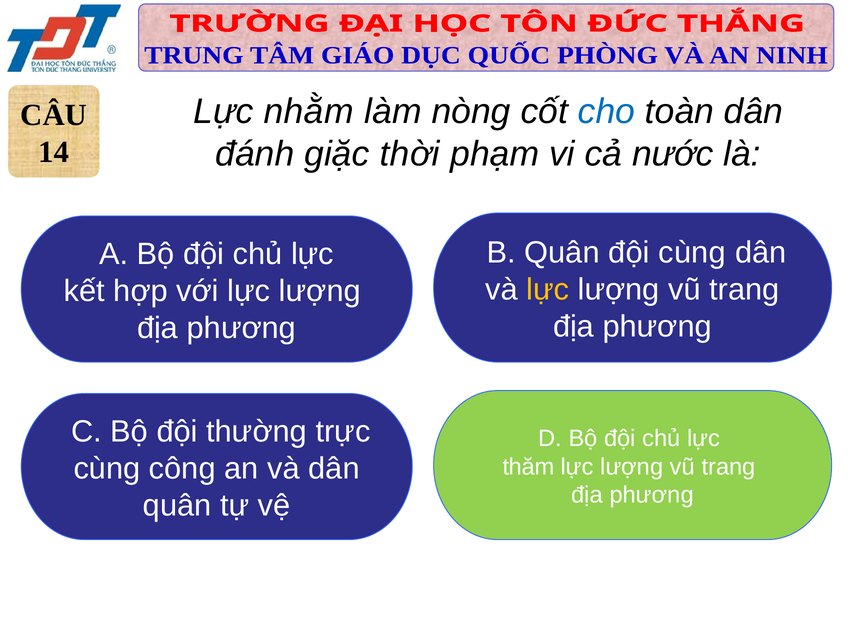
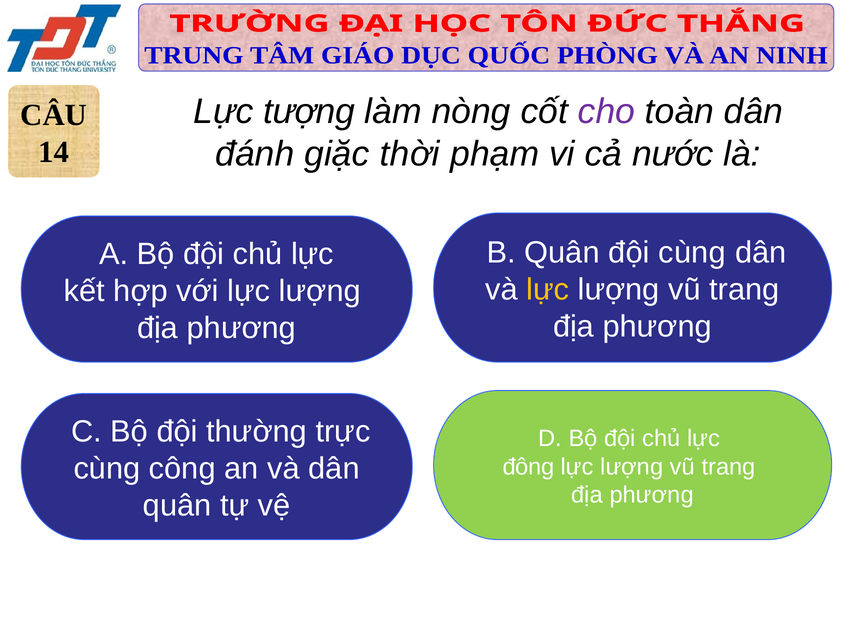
nhằm: nhằm -> tượng (309, 112)
cho colour: blue -> purple (606, 112)
thăm: thăm -> đông (529, 467)
